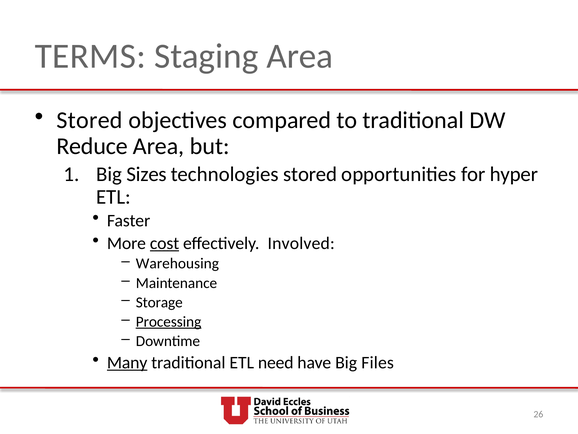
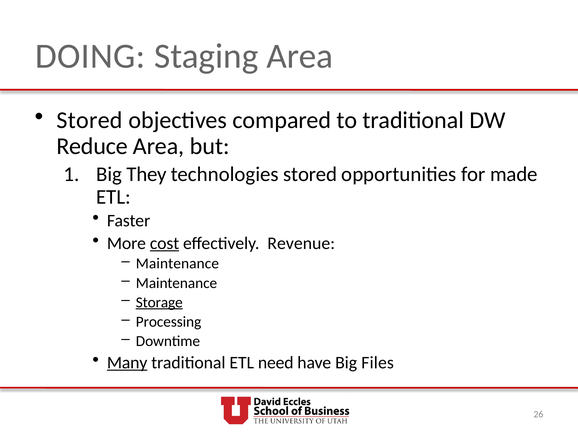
TERMS: TERMS -> DOING (90, 56)
Sizes: Sizes -> They (147, 174)
hyper: hyper -> made (514, 174)
Involved: Involved -> Revenue (301, 243)
Warehousing: Warehousing -> Maintenance (177, 263)
Storage underline: none -> present (159, 302)
Processing underline: present -> none (169, 321)
